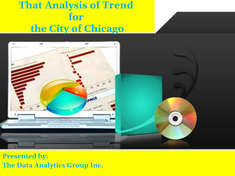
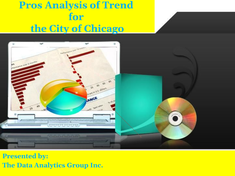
That: That -> Pros (30, 5)
